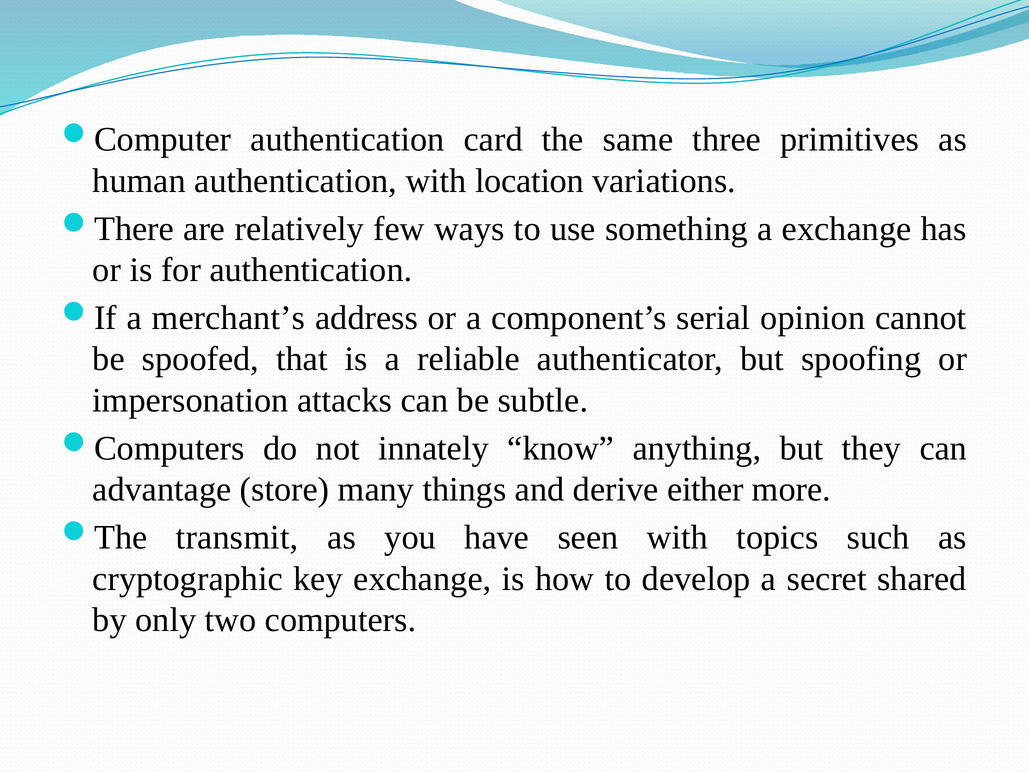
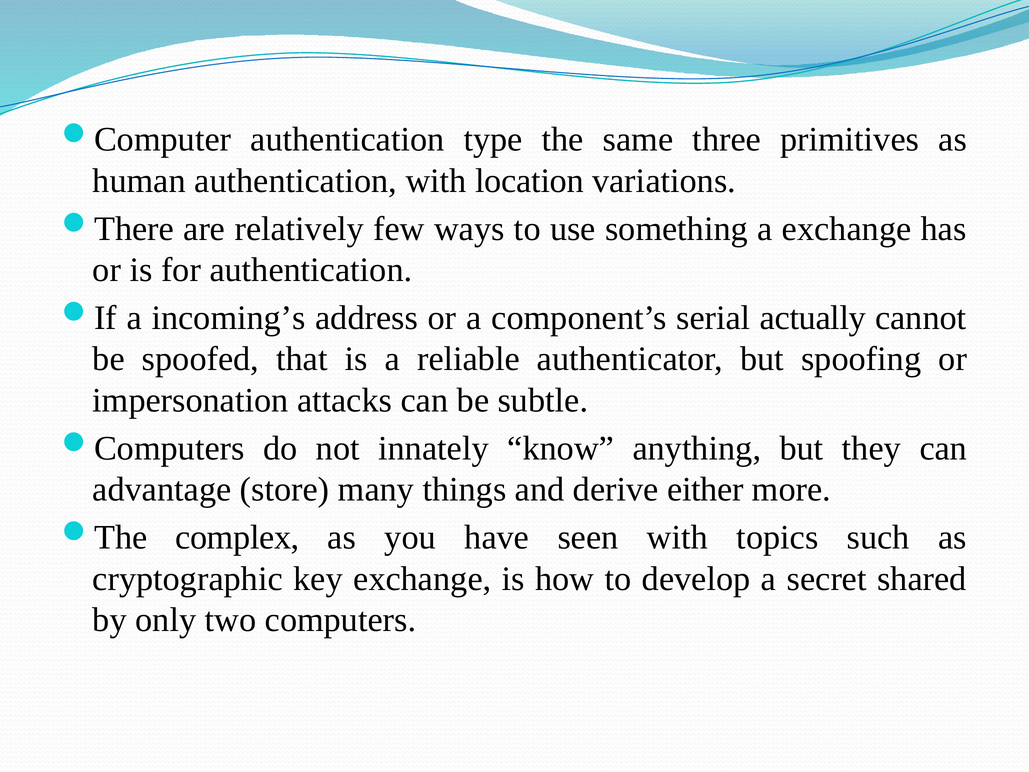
card: card -> type (493, 140)
merchant’s: merchant’s -> incoming’s (229, 318)
opinion: opinion -> actually (813, 318)
transmit: transmit -> complex (237, 537)
